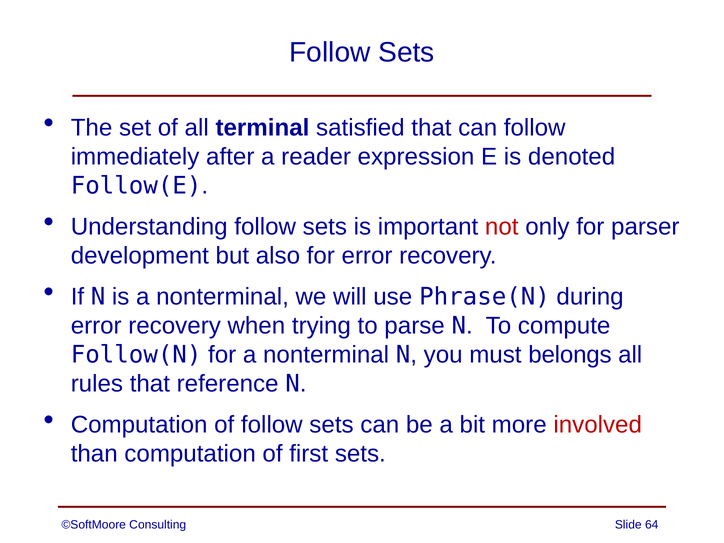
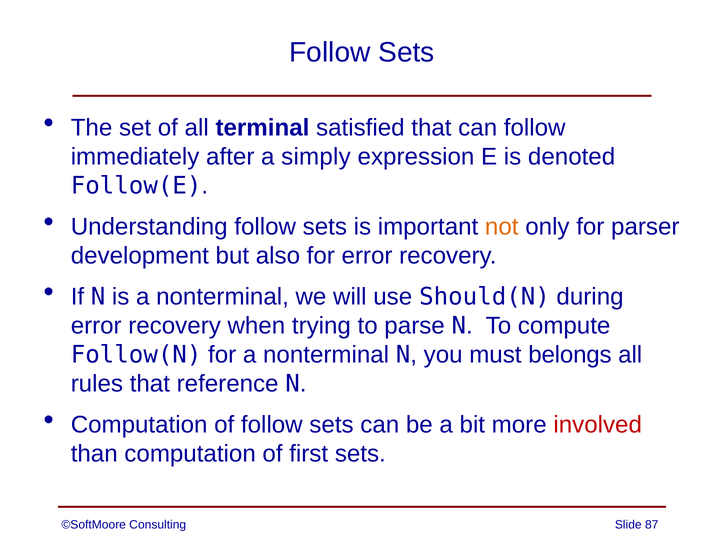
reader: reader -> simply (316, 157)
not colour: red -> orange (502, 227)
Phrase(N: Phrase(N -> Should(N (485, 297)
64: 64 -> 87 (652, 525)
